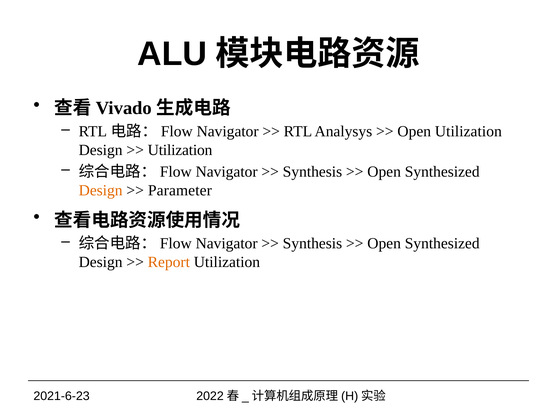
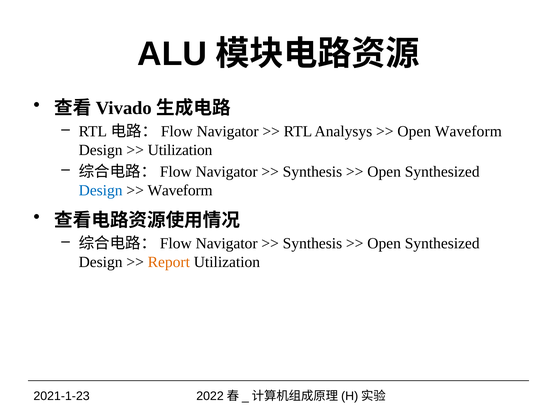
Open Utilization: Utilization -> Waveform (468, 131)
Design colour: orange -> blue (101, 190)
Parameter: Parameter -> Waveform (180, 190)
2021-6-23: 2021-6-23 -> 2021-1-23 (62, 396)
